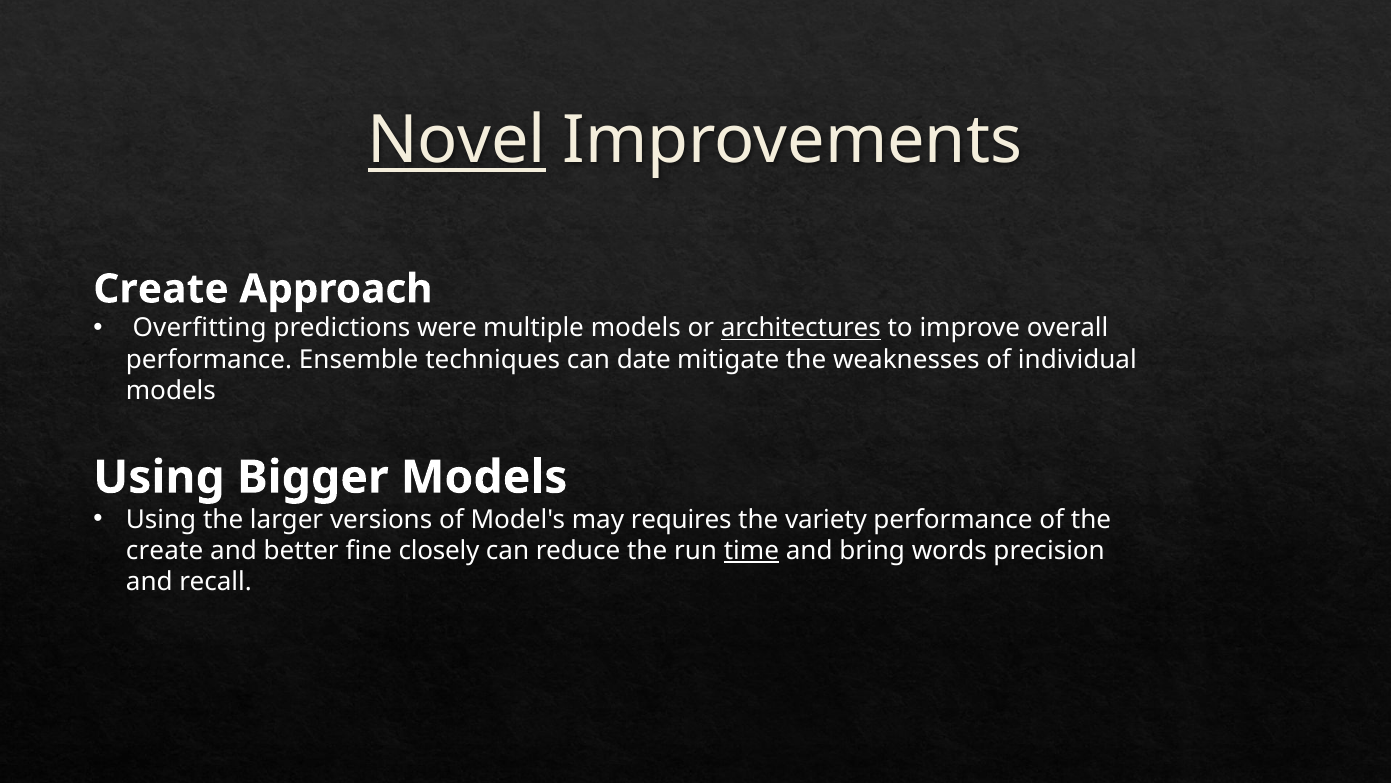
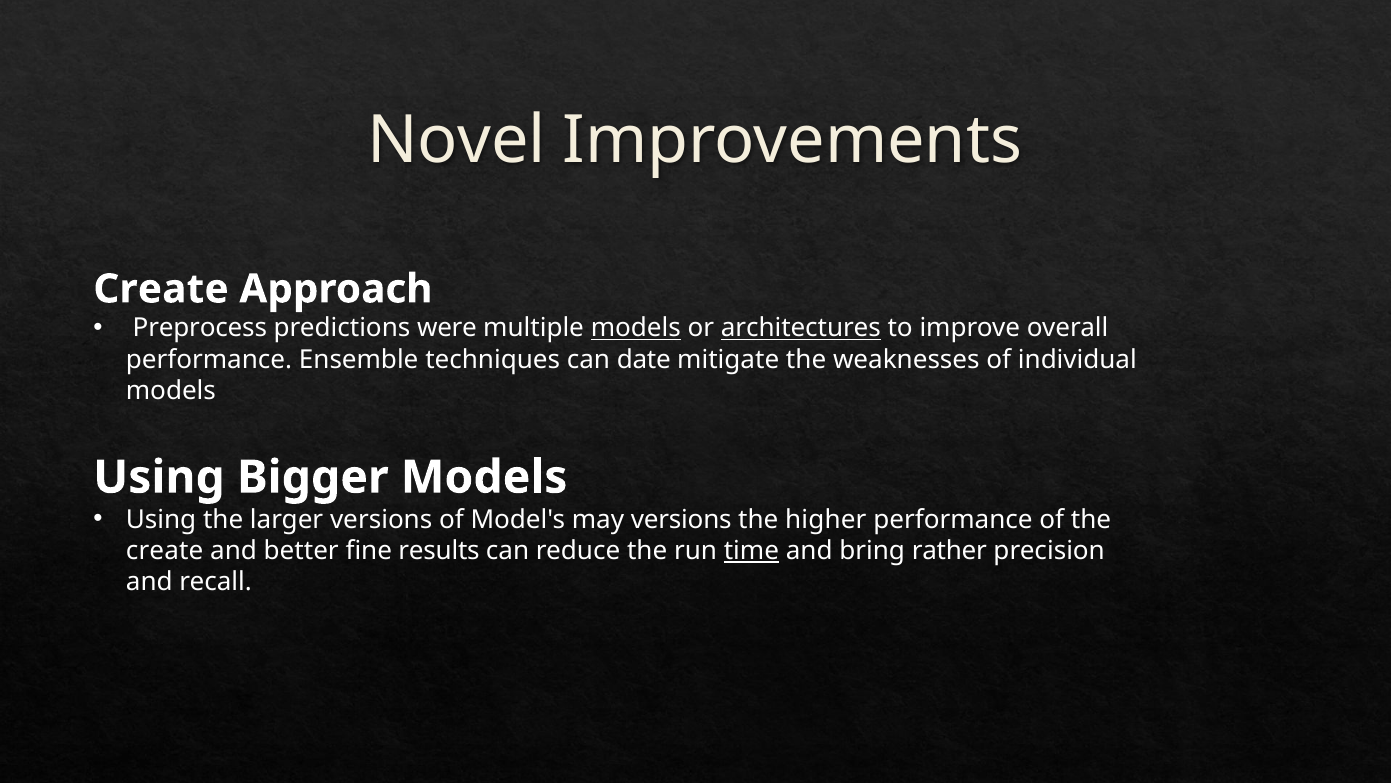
Novel underline: present -> none (457, 141)
Overfitting: Overfitting -> Preprocess (200, 328)
models underline: none -> present (636, 328)
may requires: requires -> versions (681, 519)
variety: variety -> higher (826, 519)
closely: closely -> results (439, 550)
words: words -> rather (949, 550)
